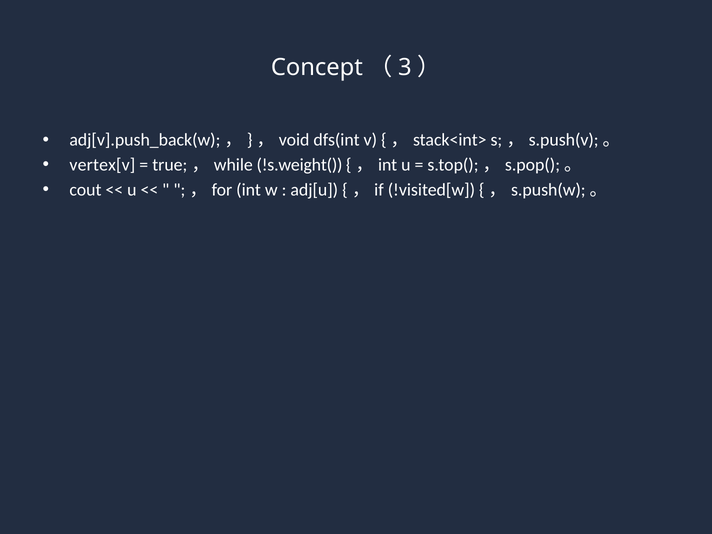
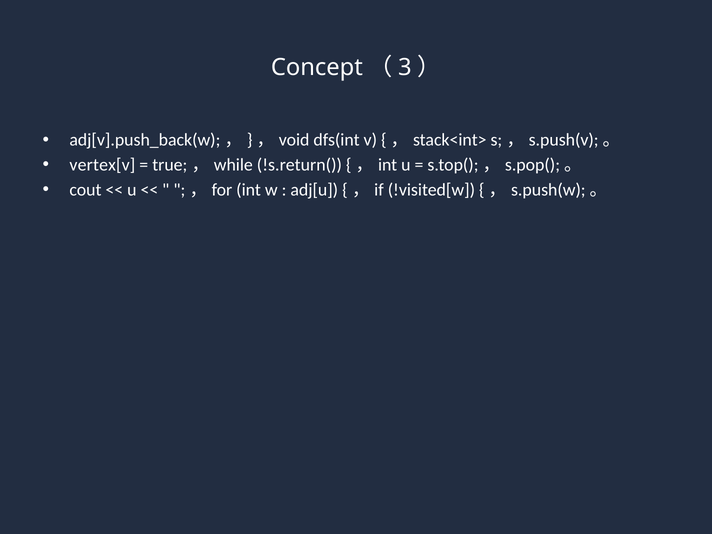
!s.weight(: !s.weight( -> !s.return( (299, 165)
